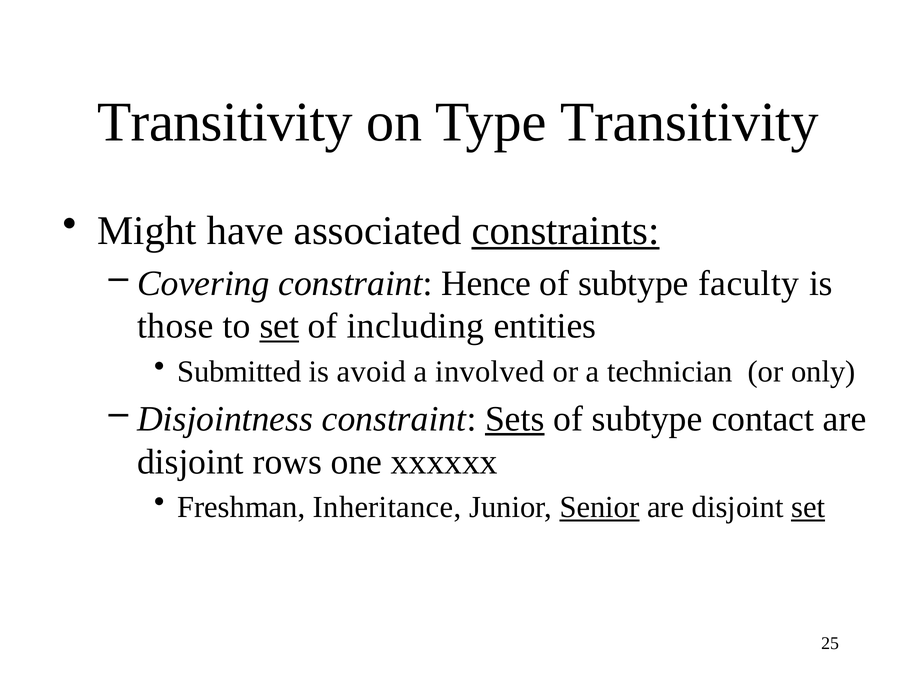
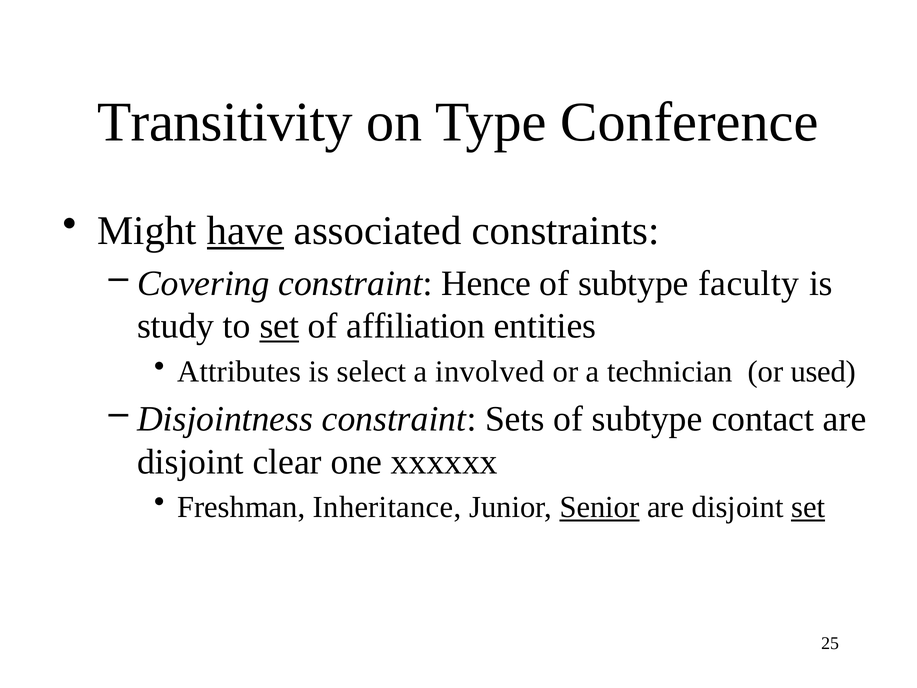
Type Transitivity: Transitivity -> Conference (689, 122)
have underline: none -> present (245, 231)
constraints underline: present -> none (566, 231)
those: those -> study (176, 326)
including: including -> affiliation (416, 326)
Submitted: Submitted -> Attributes (239, 372)
avoid: avoid -> select (371, 372)
only: only -> used (823, 372)
Sets underline: present -> none (515, 419)
rows: rows -> clear (287, 462)
